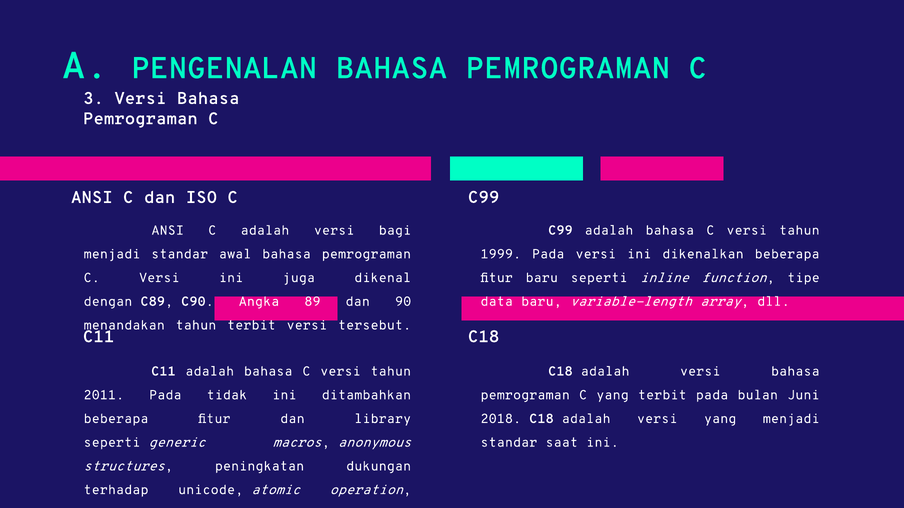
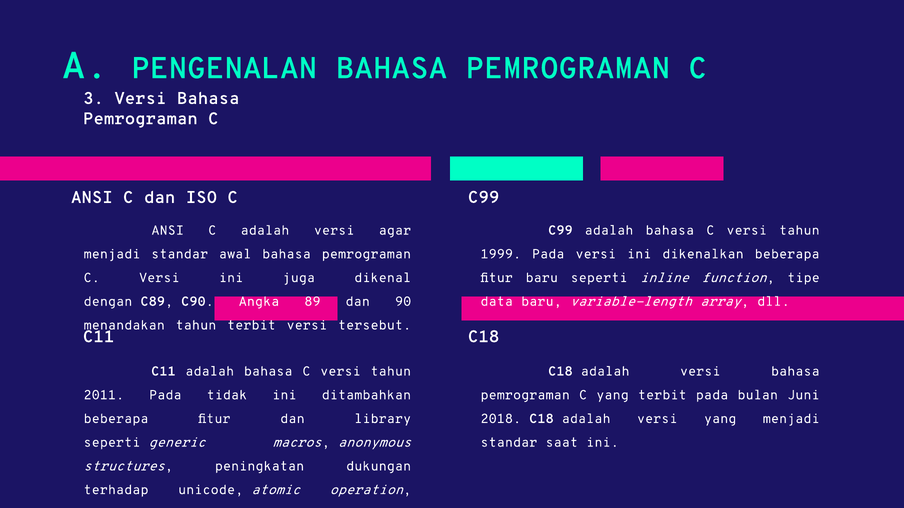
bagi: bagi -> agar (395, 231)
